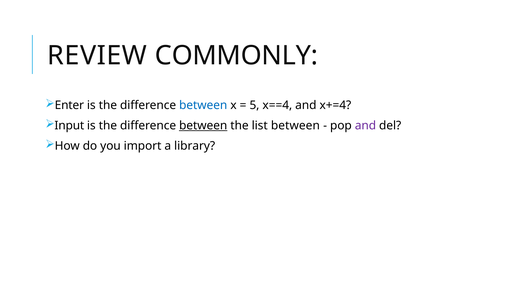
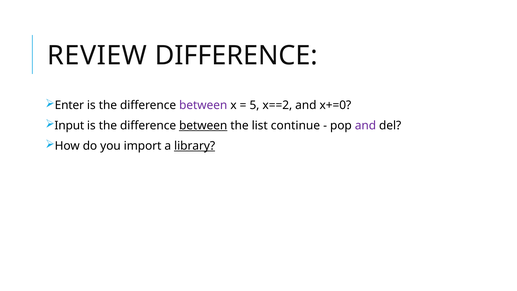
REVIEW COMMONLY: COMMONLY -> DIFFERENCE (236, 55)
between colour: blue -> purple (203, 105)
x==4: x==4 -> x==2 (277, 105)
x+=4: x+=4 -> x+=0 (335, 105)
list between: between -> continue (295, 126)
library underline: none -> present (195, 146)
